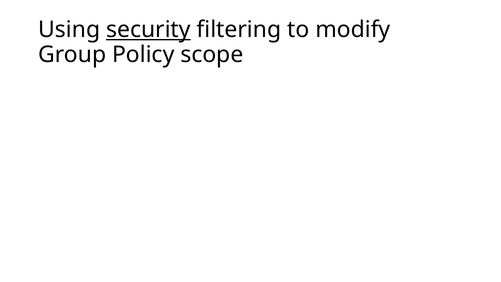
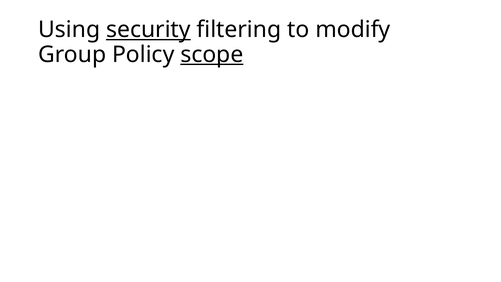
scope underline: none -> present (212, 54)
